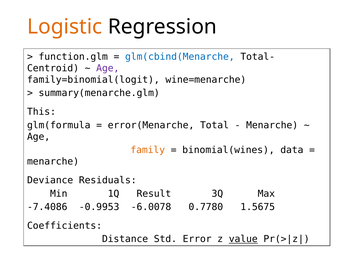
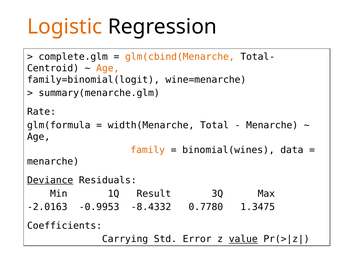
function.glm: function.glm -> complete.glm (73, 57)
glm(cbind(Menarche colour: blue -> orange (180, 57)
Age colour: purple -> orange (108, 68)
This: This -> Rate (41, 112)
error(Menarche: error(Menarche -> width(Menarche (151, 125)
Deviance underline: none -> present (50, 180)
-7.4086: -7.4086 -> -2.0163 (47, 207)
-6.0078: -6.0078 -> -8.4332 (151, 207)
1.5675: 1.5675 -> 1.3475 (258, 207)
Distance: Distance -> Carrying (125, 239)
